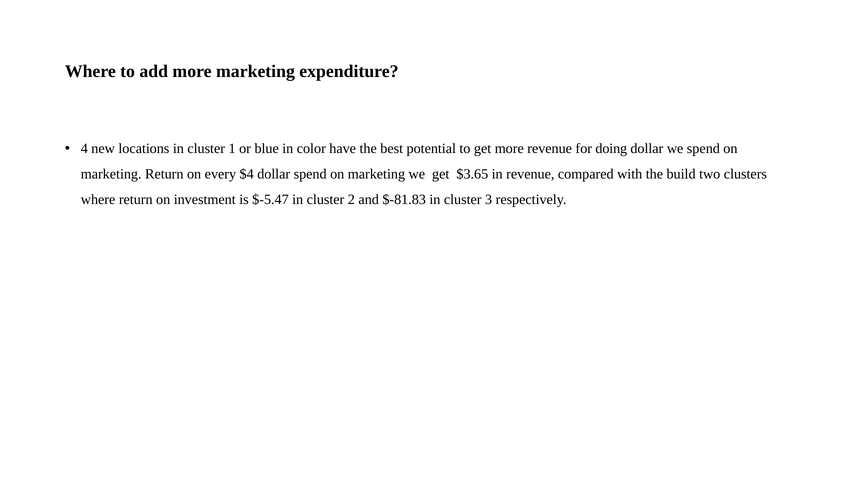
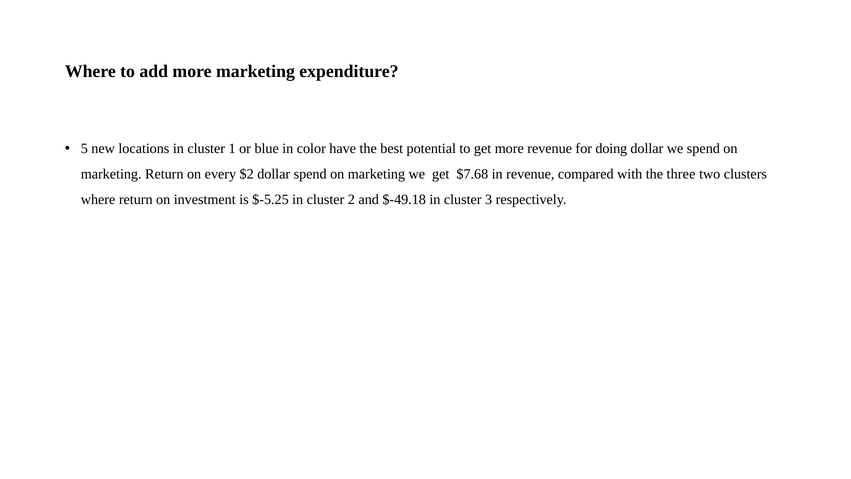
4: 4 -> 5 (84, 149)
$4: $4 -> $2 (247, 174)
$3.65: $3.65 -> $7.68 (472, 174)
build: build -> three (681, 174)
$-5.47: $-5.47 -> $-5.25 (270, 200)
$-81.83: $-81.83 -> $-49.18 (404, 200)
